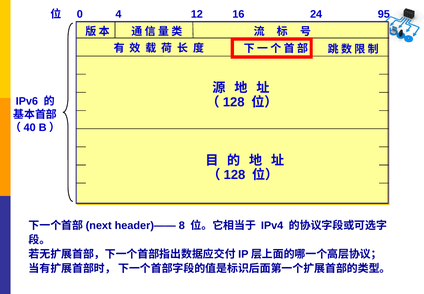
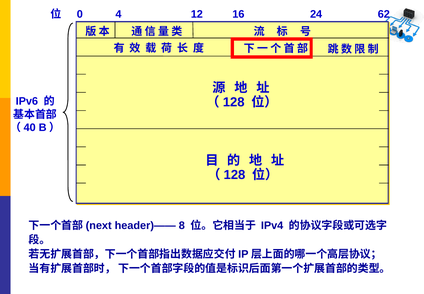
95: 95 -> 62 (384, 14)
